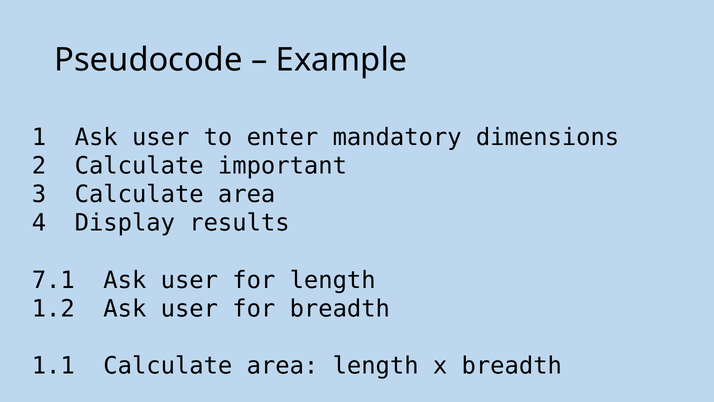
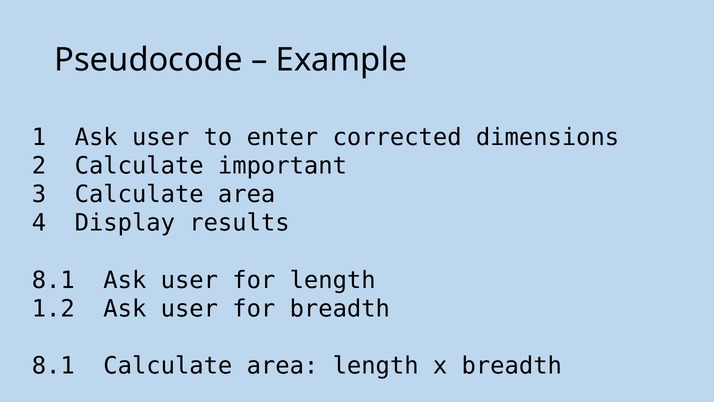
mandatory: mandatory -> corrected (397, 137)
7.1: 7.1 -> 8.1 (53, 280)
1.1: 1.1 -> 8.1 (53, 366)
